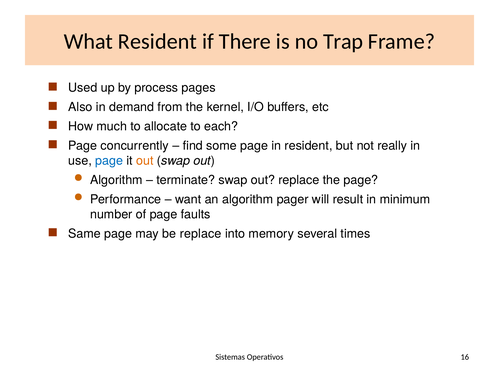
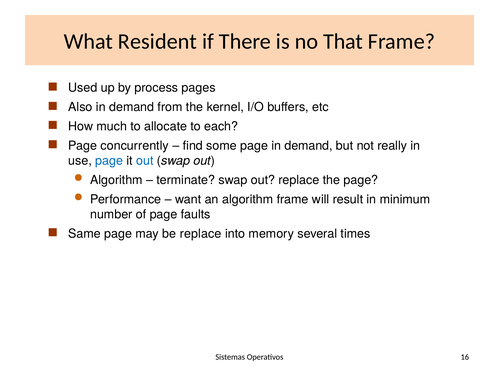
Trap: Trap -> That (343, 42)
page in resident: resident -> demand (309, 146)
out colour: orange -> blue (145, 161)
algorithm pager: pager -> frame (293, 200)
